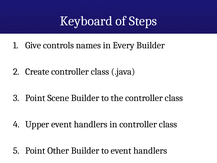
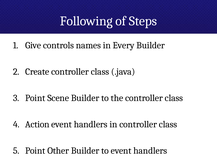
Keyboard: Keyboard -> Following (86, 21)
Upper: Upper -> Action (37, 124)
